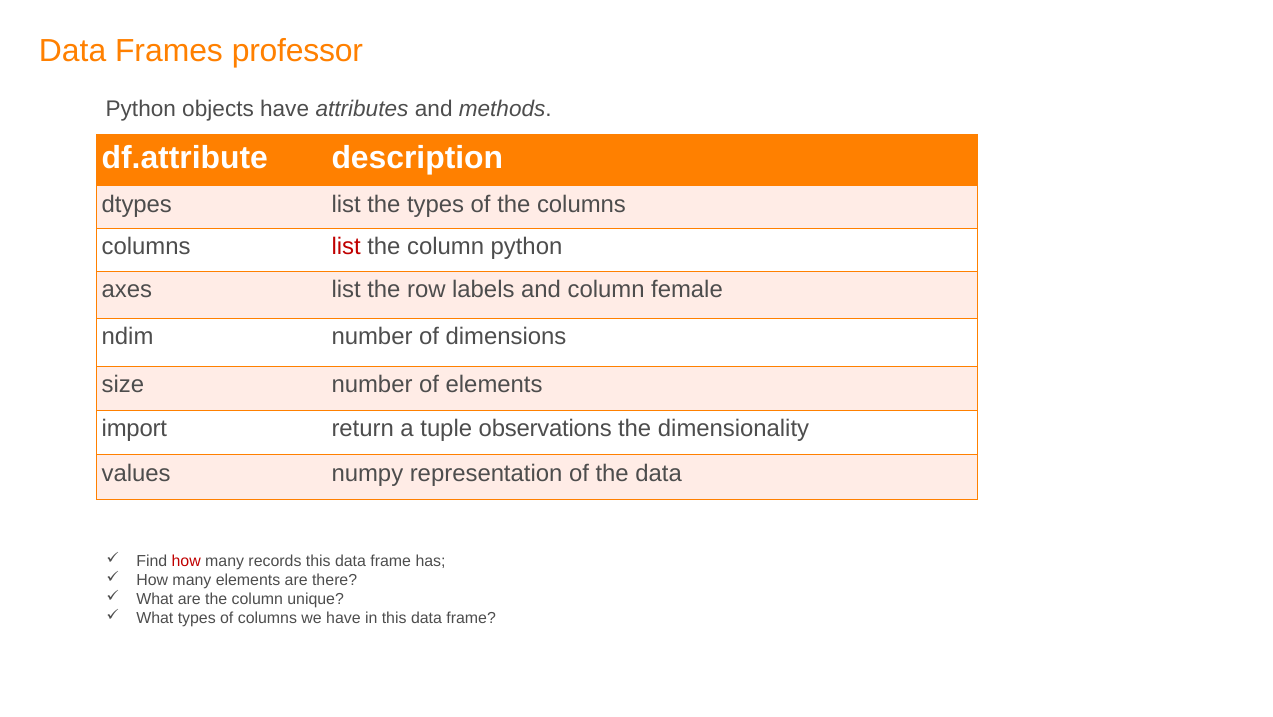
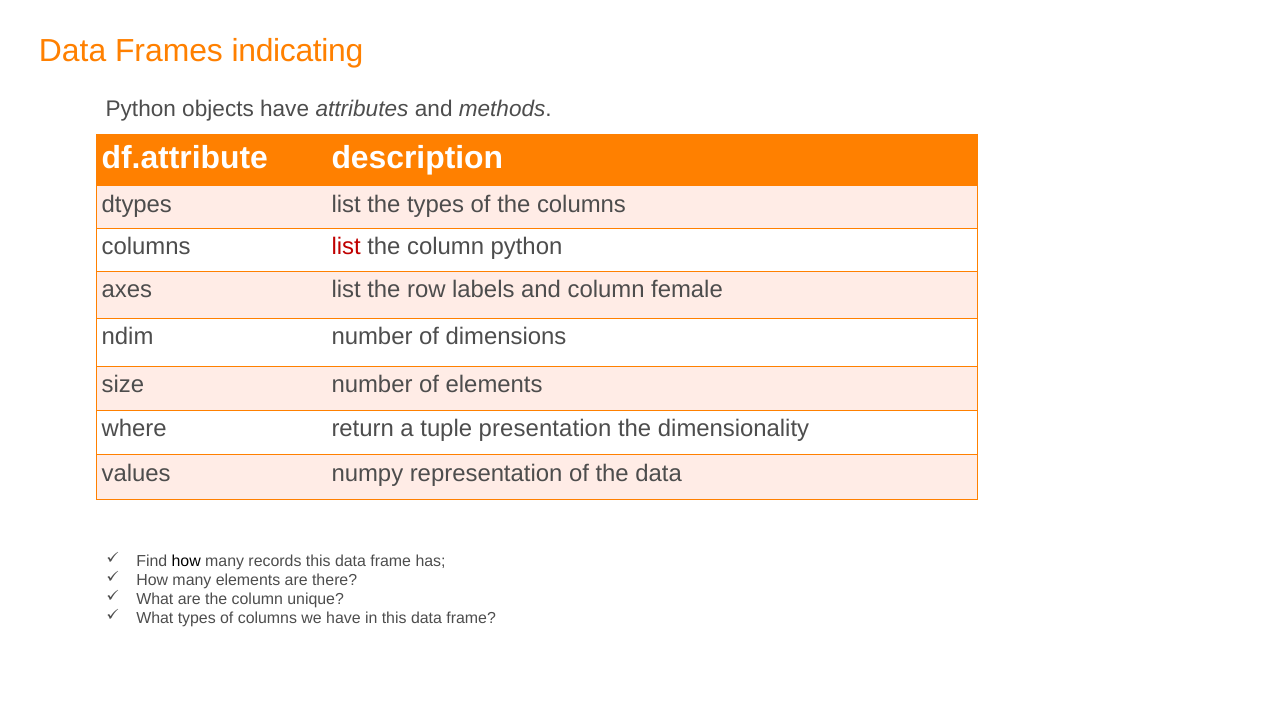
professor: professor -> indicating (297, 51)
import: import -> where (134, 429)
observations: observations -> presentation (545, 429)
how colour: red -> black (186, 561)
